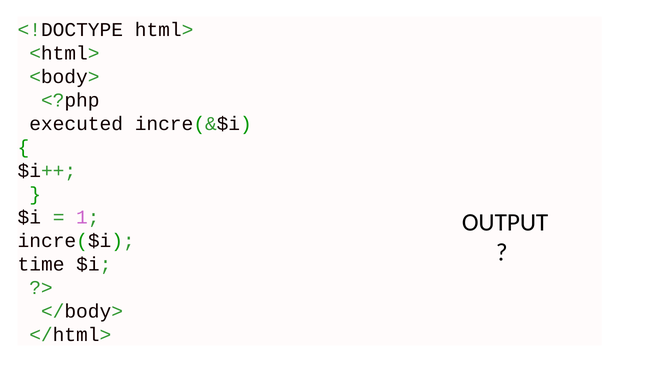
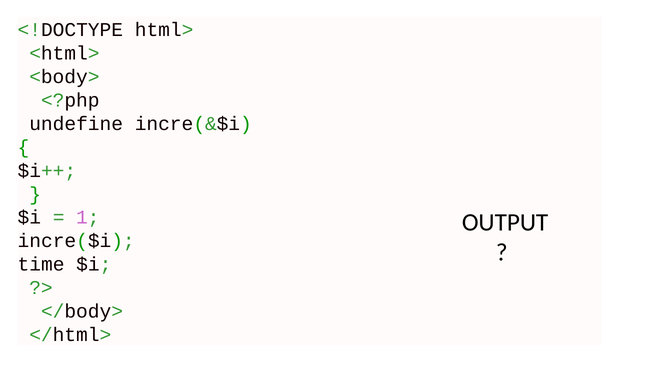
executed: executed -> undefine (76, 124)
